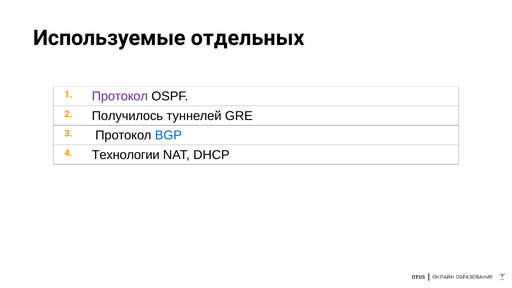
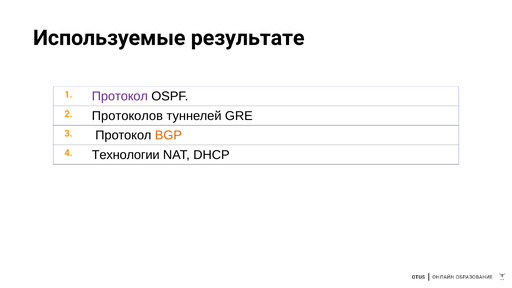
отдельных: отдельных -> результате (248, 38)
Получилось: Получилось -> Протоколов (127, 116)
BGP colour: blue -> orange (168, 135)
